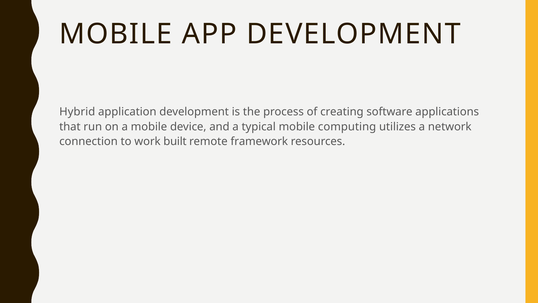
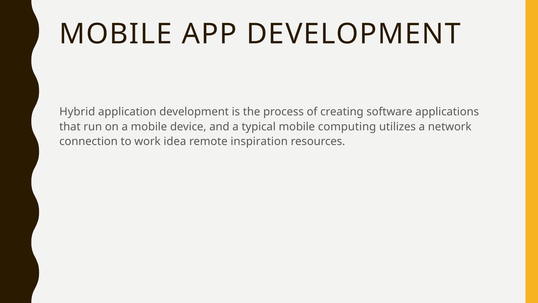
built: built -> idea (175, 141)
framework: framework -> inspiration (259, 141)
